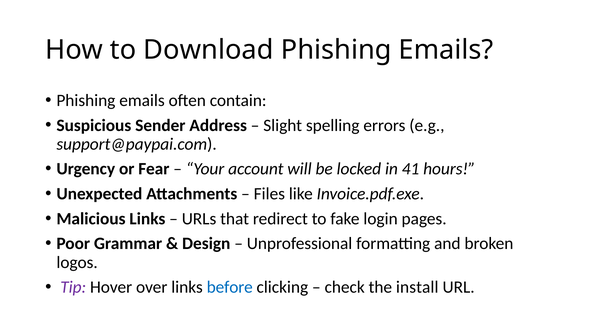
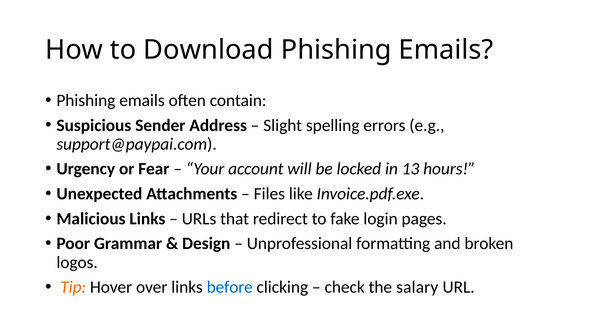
41: 41 -> 13 (411, 169)
Tip colour: purple -> orange (73, 287)
install: install -> salary (417, 287)
